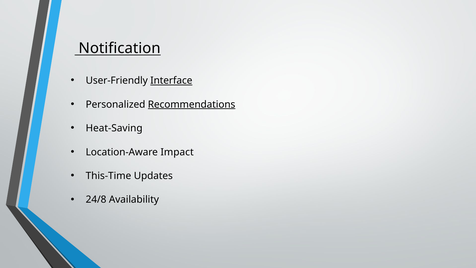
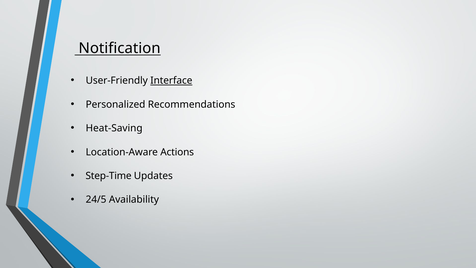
Recommendations underline: present -> none (192, 104)
Impact: Impact -> Actions (177, 152)
This-Time: This-Time -> Step-Time (109, 176)
24/8: 24/8 -> 24/5 (96, 200)
